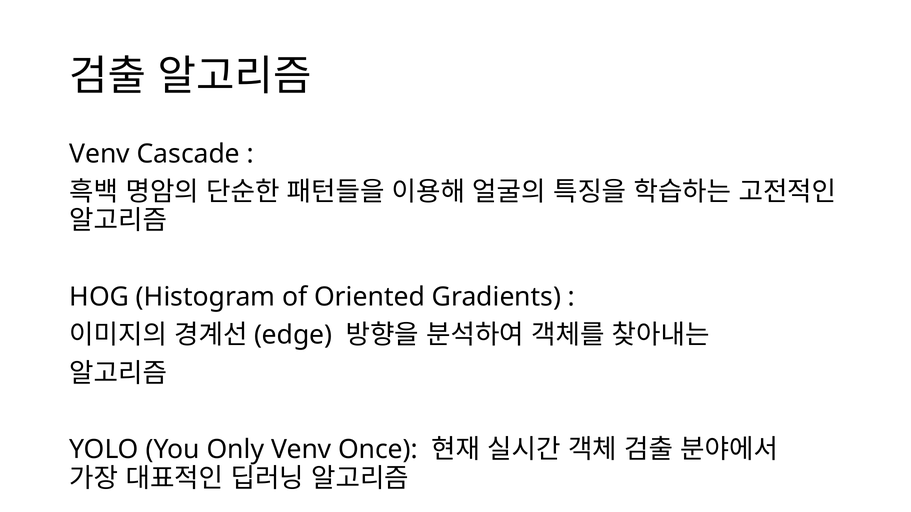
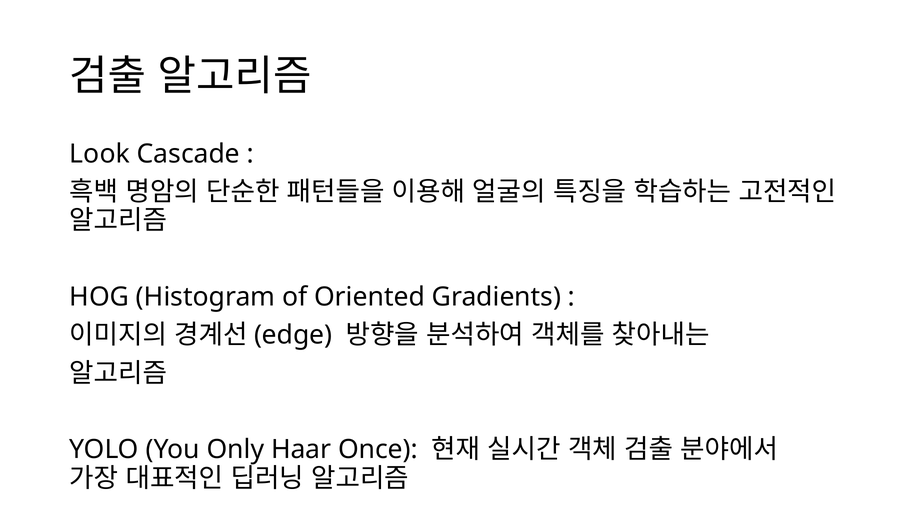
Venv: Venv -> Look (100, 154)
Only Venv: Venv -> Haar (301, 450)
